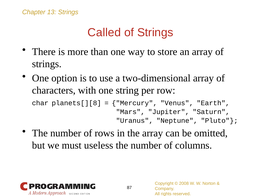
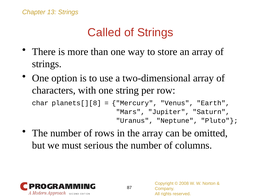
useless: useless -> serious (99, 145)
